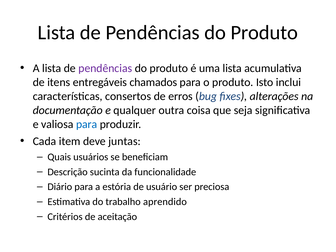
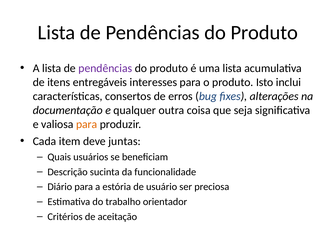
chamados: chamados -> interesses (153, 82)
para colour: blue -> orange (87, 124)
aprendido: aprendido -> orientador (165, 202)
